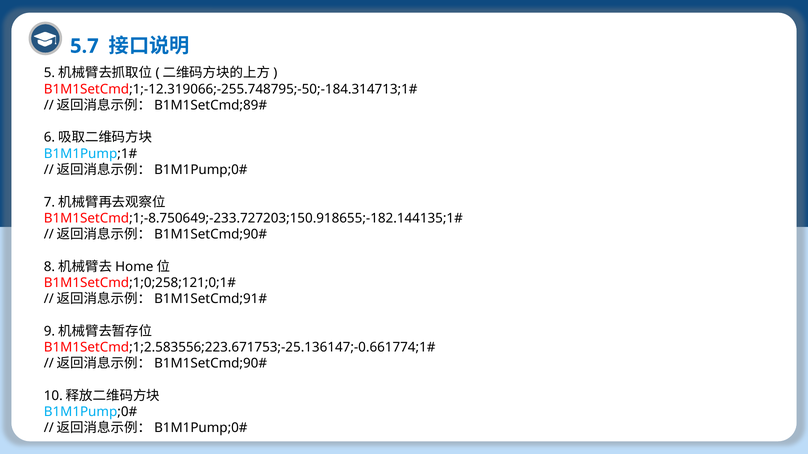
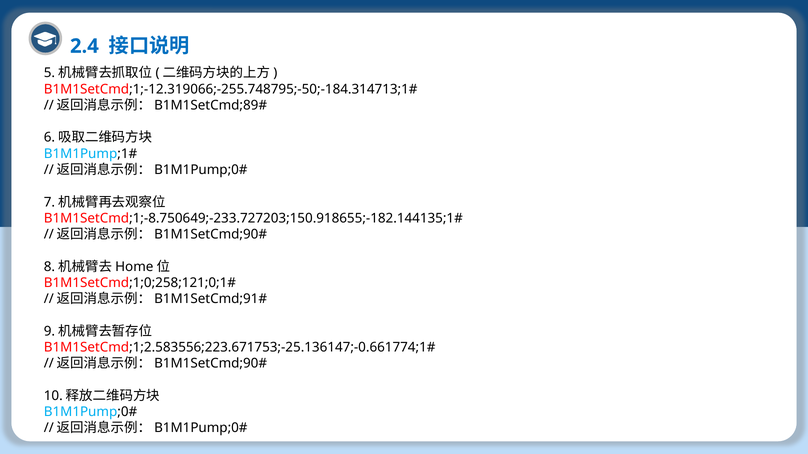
5.7: 5.7 -> 2.4 (84, 46)
